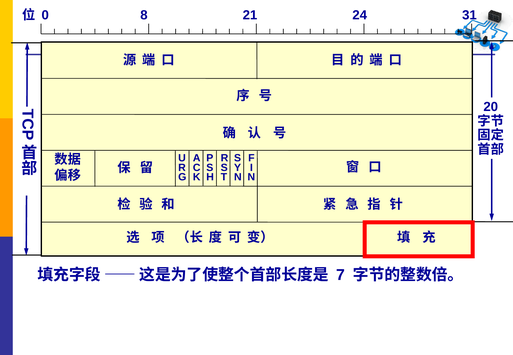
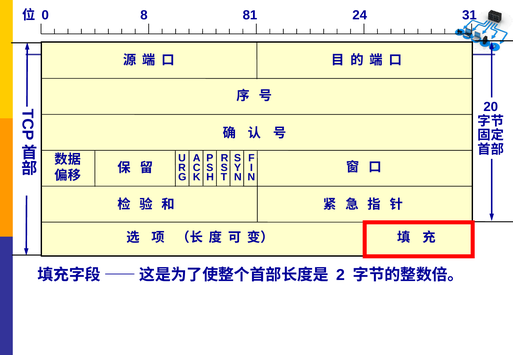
21: 21 -> 81 (250, 15)
7: 7 -> 2 (340, 275)
